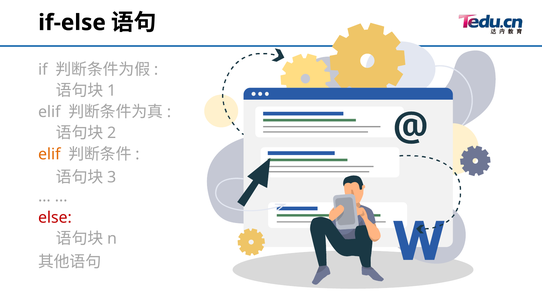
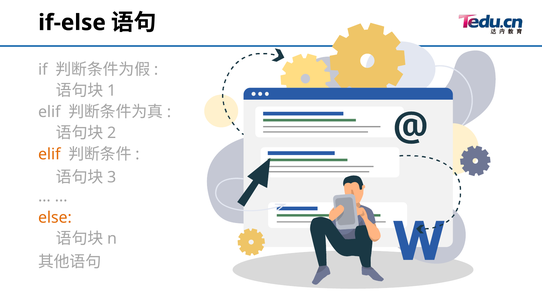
else colour: red -> orange (55, 217)
